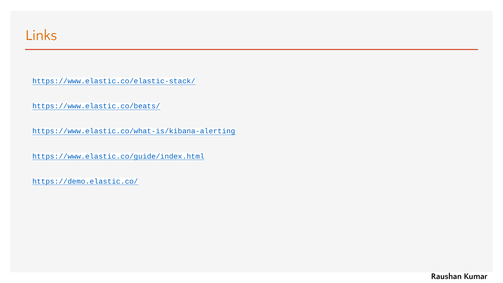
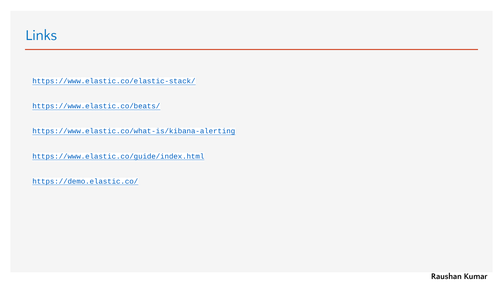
Links colour: orange -> blue (41, 35)
